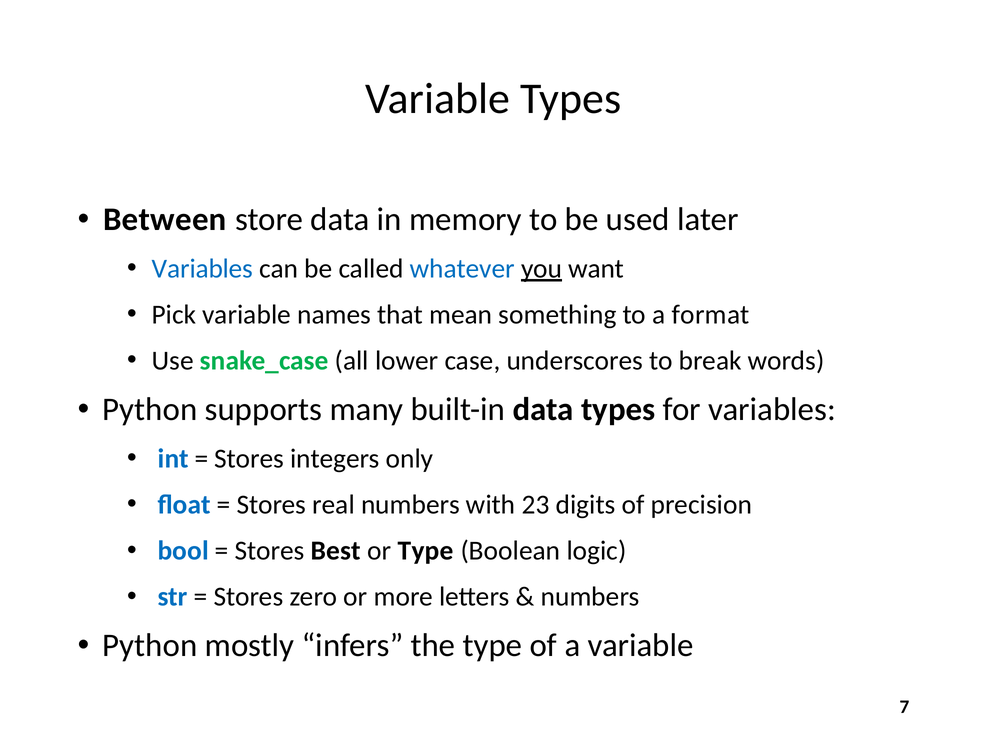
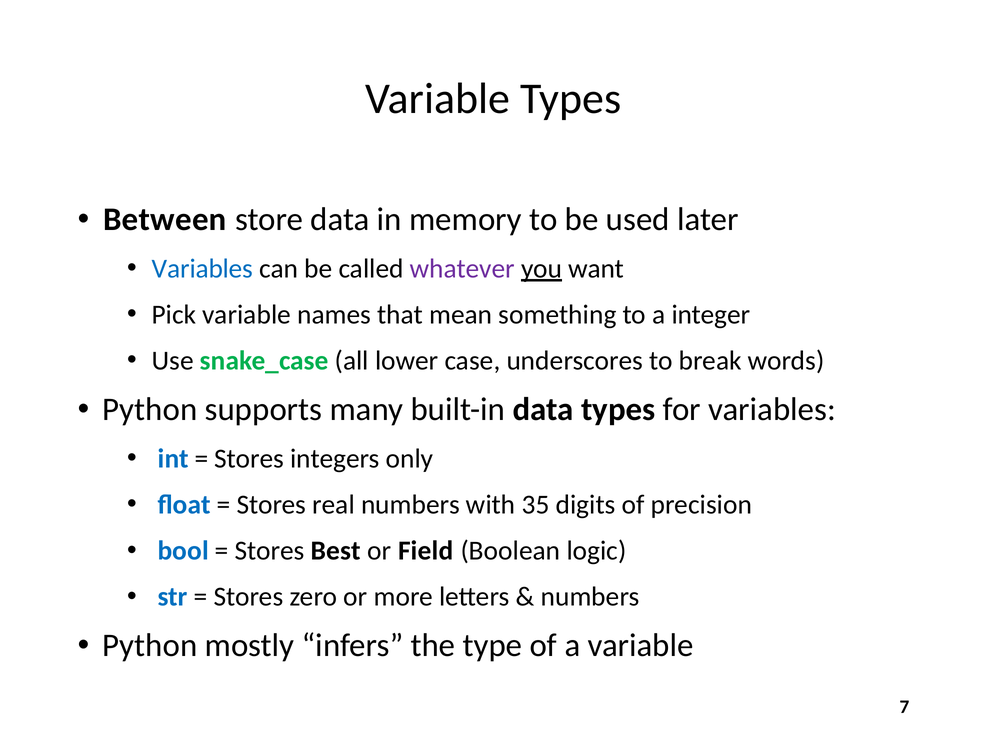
whatever colour: blue -> purple (462, 269)
format: format -> integer (711, 315)
23: 23 -> 35 (536, 505)
or Type: Type -> Field (426, 551)
